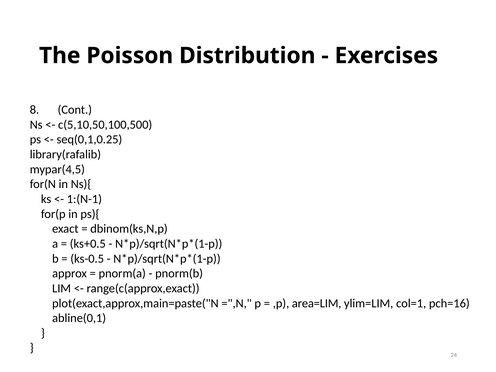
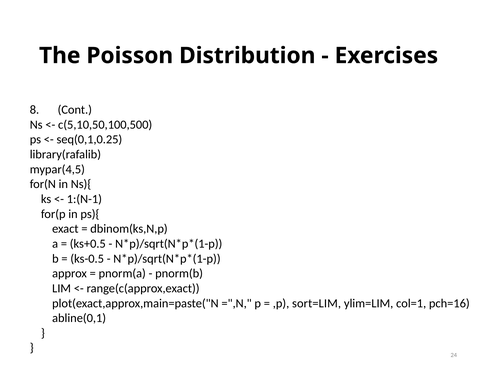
area=LIM: area=LIM -> sort=LIM (317, 303)
